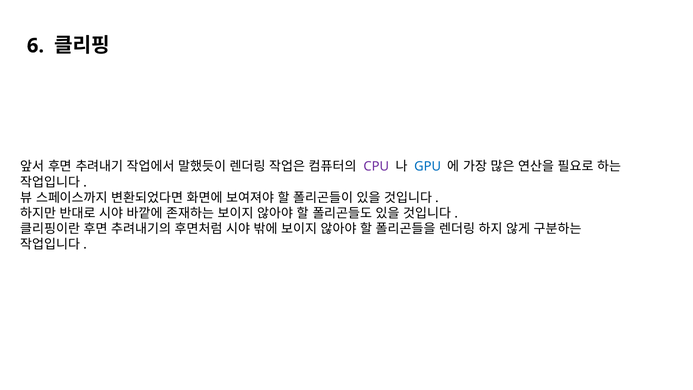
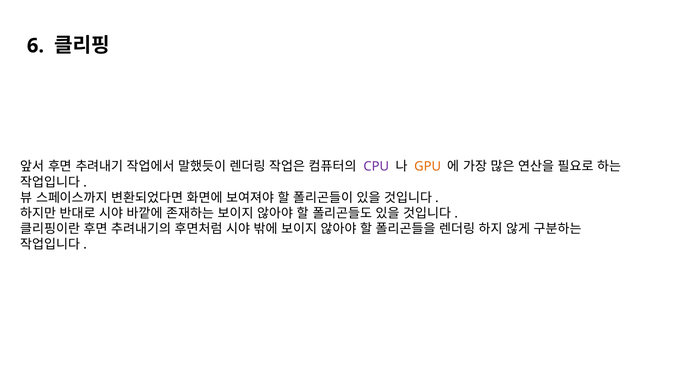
GPU colour: blue -> orange (428, 167)
